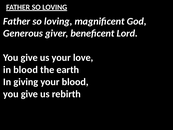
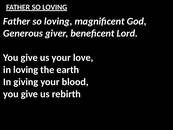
in blood: blood -> loving (26, 70)
